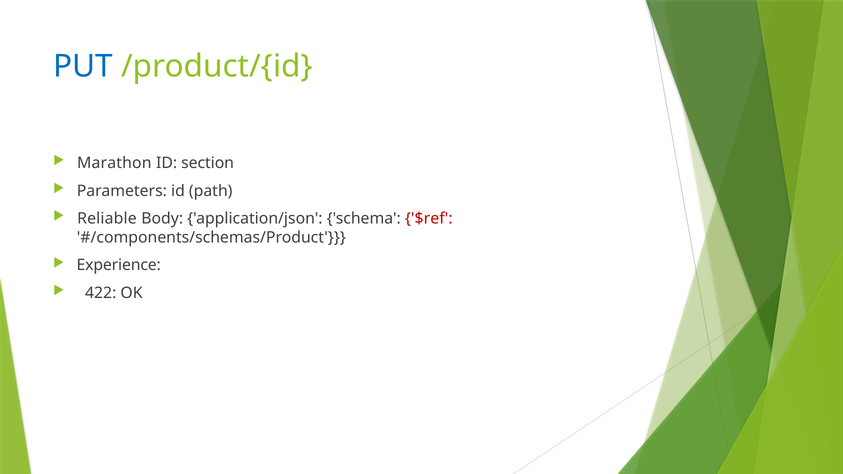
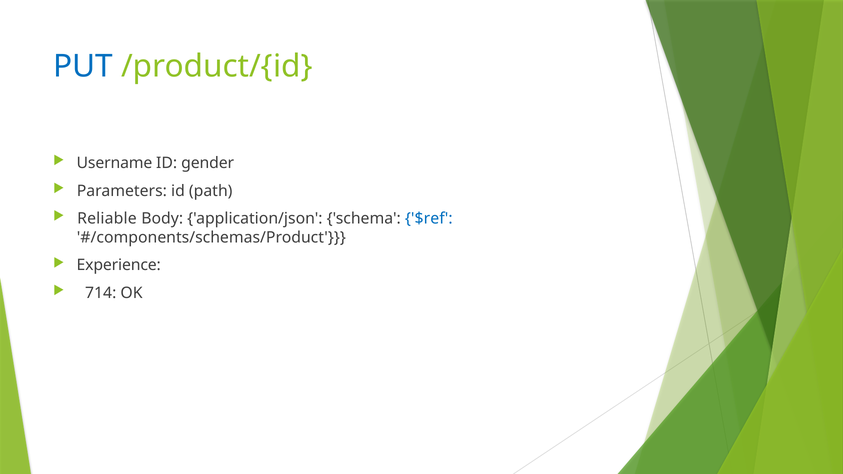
Marathon: Marathon -> Username (114, 163)
section: section -> gender (208, 163)
$ref colour: red -> blue (429, 219)
422: 422 -> 714 (101, 293)
